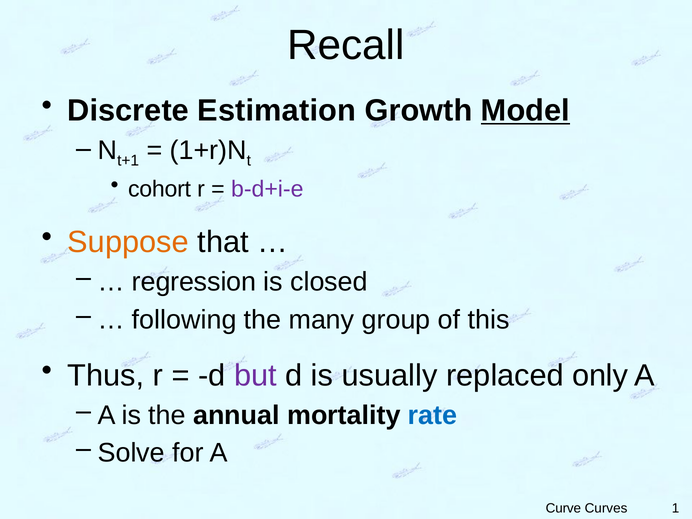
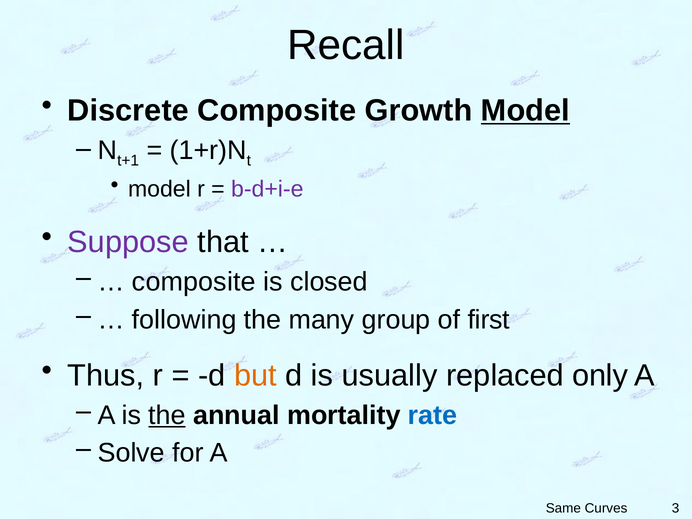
Discrete Estimation: Estimation -> Composite (277, 111)
cohort: cohort -> model (159, 189)
Suppose colour: orange -> purple (128, 242)
regression: regression -> composite (194, 282)
this: this -> first (489, 320)
but colour: purple -> orange (255, 375)
the underline: none -> present (167, 415)
Curve: Curve -> Same (563, 508)
1: 1 -> 3 (676, 508)
